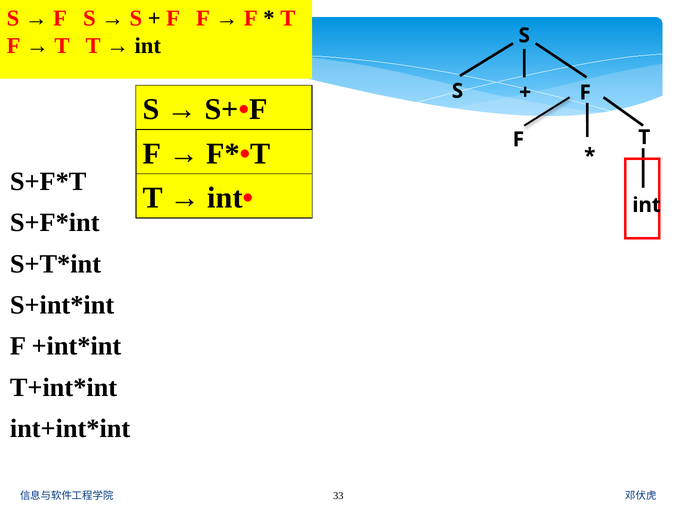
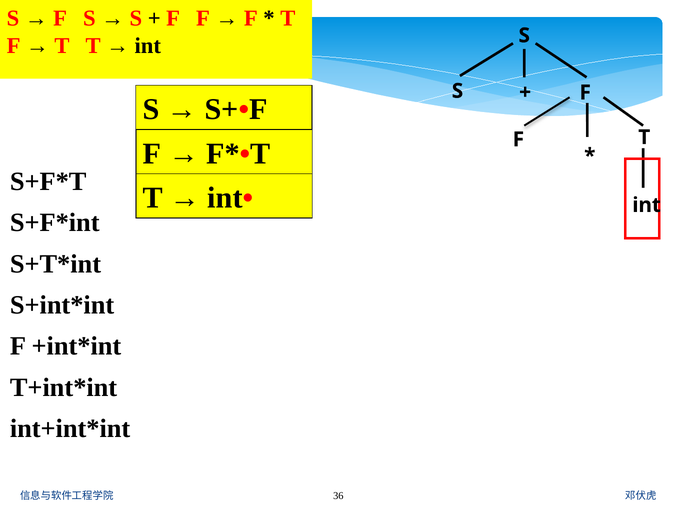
33: 33 -> 36 (338, 496)
